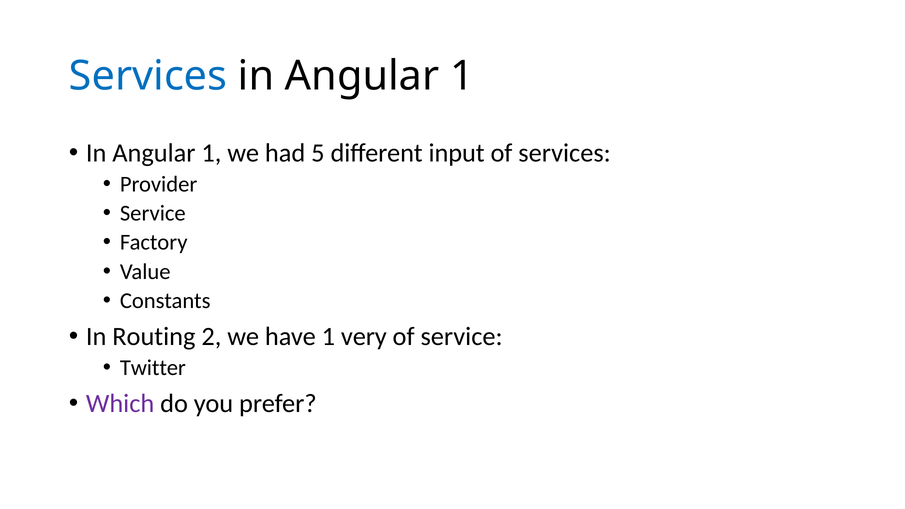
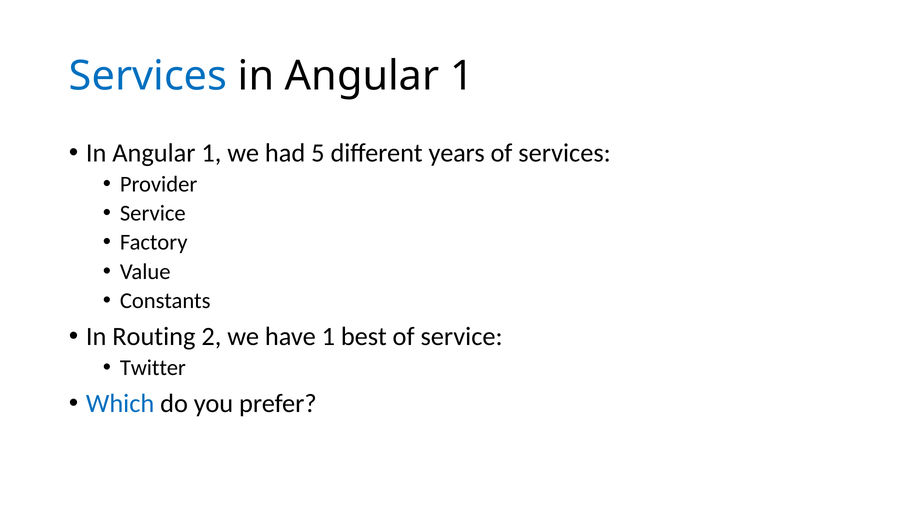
input: input -> years (457, 153)
very: very -> best (364, 337)
Which colour: purple -> blue (120, 404)
